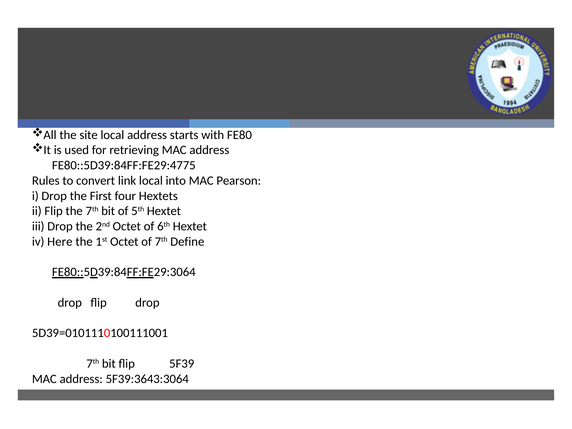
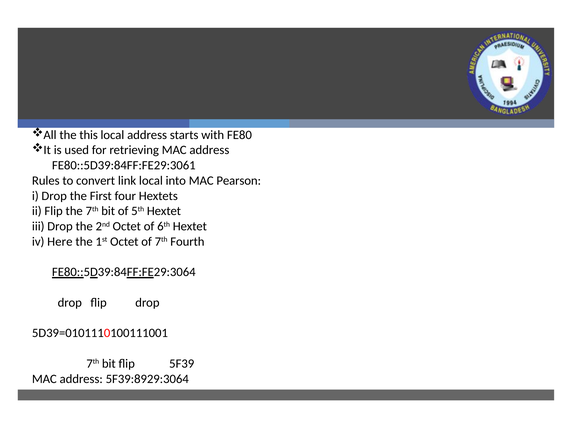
site: site -> this (89, 135)
FE80::5D39:84FF:FE29:4775: FE80::5D39:84FF:FE29:4775 -> FE80::5D39:84FF:FE29:3061 (124, 165)
Define: Define -> Fourth (187, 242)
5F39:3643:3064: 5F39:3643:3064 -> 5F39:8929:3064 (147, 379)
